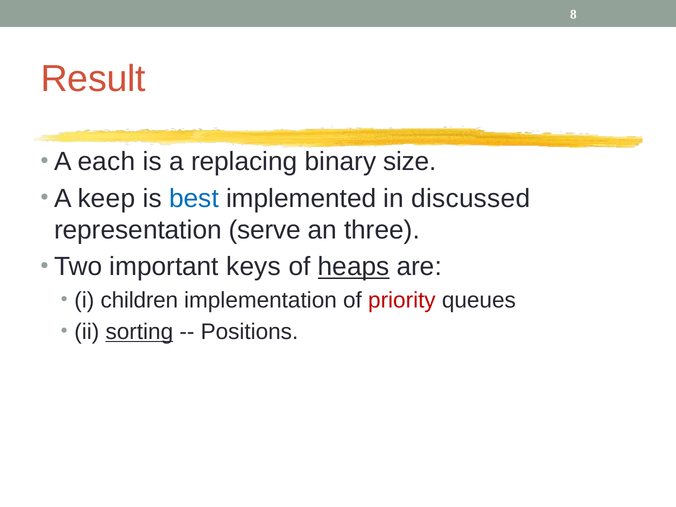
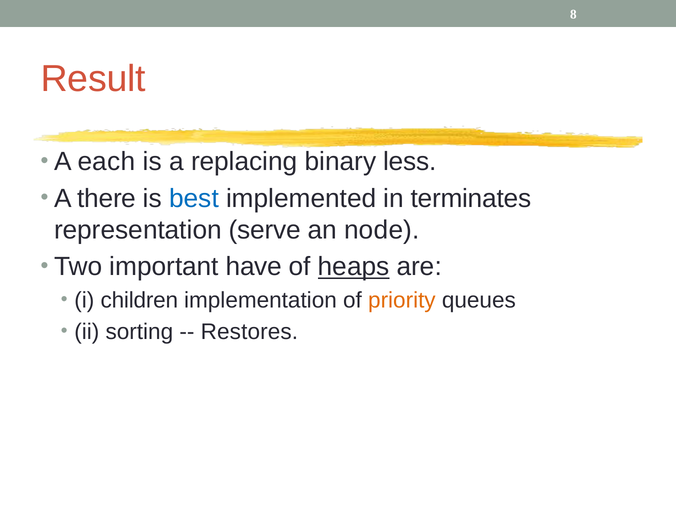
size: size -> less (410, 162)
keep: keep -> there (107, 199)
discussed: discussed -> terminates (471, 199)
three: three -> node (382, 230)
keys: keys -> have (254, 267)
priority colour: red -> orange (402, 300)
sorting underline: present -> none (139, 332)
Positions: Positions -> Restores (249, 332)
